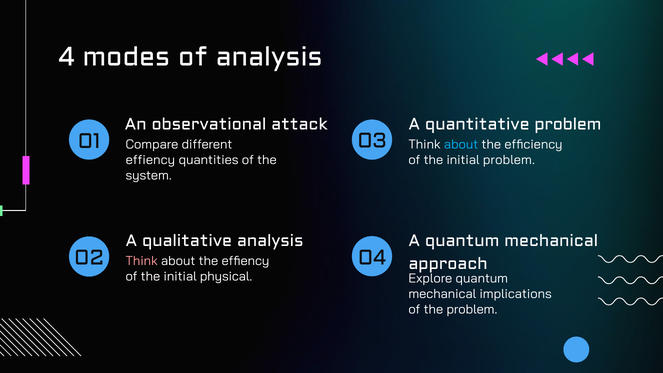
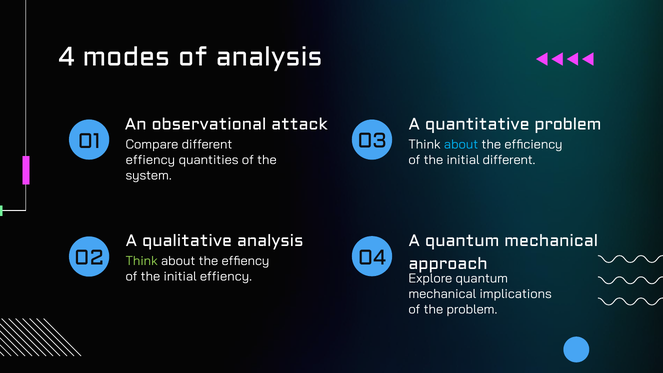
initial problem: problem -> different (509, 160)
Think colour: pink -> light green (142, 261)
initial physical: physical -> effiency (226, 277)
